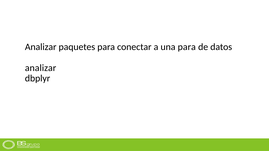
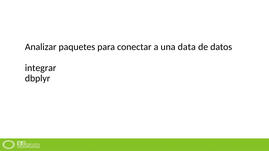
una para: para -> data (187, 47)
analizar: analizar -> integrar (41, 68)
